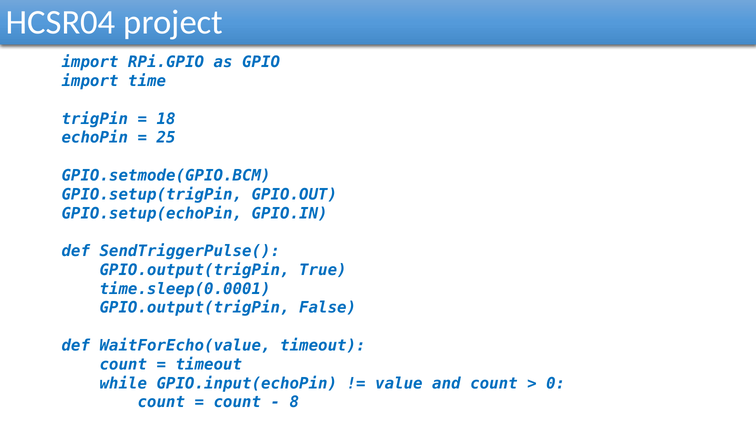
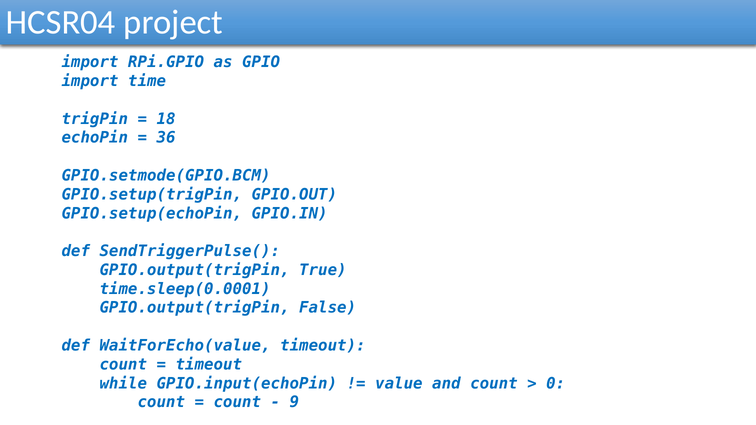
25: 25 -> 36 (166, 138)
8: 8 -> 9 (294, 402)
